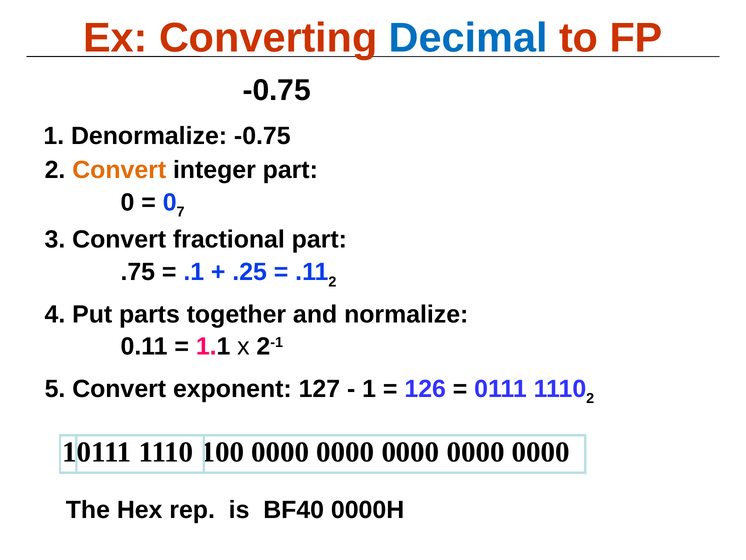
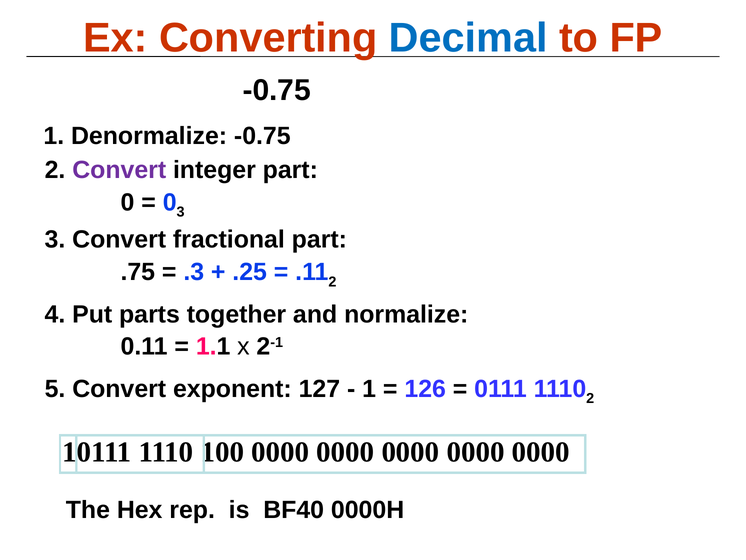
Convert colour: orange -> purple (119, 170)
0 7: 7 -> 3 (181, 212)
.1: .1 -> .3 (194, 272)
